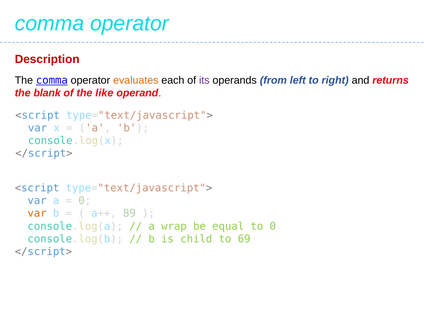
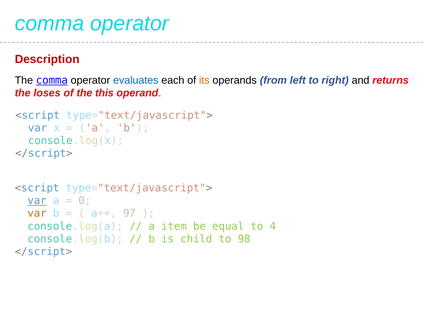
evaluates colour: orange -> blue (136, 80)
its colour: purple -> orange (204, 80)
blank: blank -> loses (47, 93)
like: like -> this (104, 93)
var underline: none -> present (37, 201)
89: 89 -> 97 (129, 213)
wrap: wrap -> item (174, 226)
to 0: 0 -> 4 (273, 226)
69: 69 -> 98 (244, 239)
